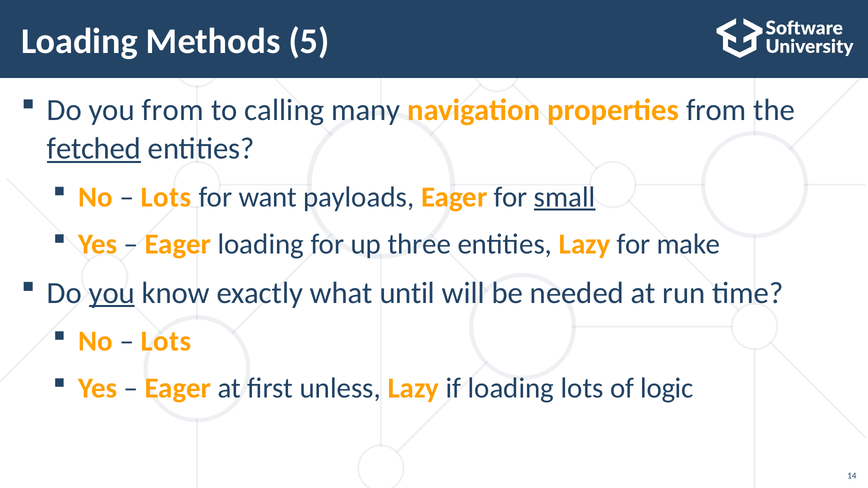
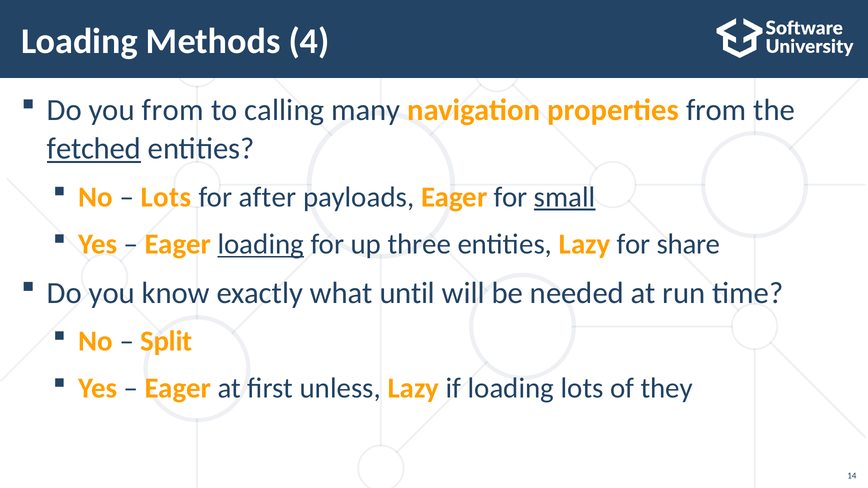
5: 5 -> 4 (309, 41)
want: want -> after (268, 197)
loading underline: none -> present (261, 244)
make: make -> share (688, 244)
you underline: present -> none (112, 293)
Lots: Lots -> Split (166, 341)
logic: logic -> they (667, 389)
